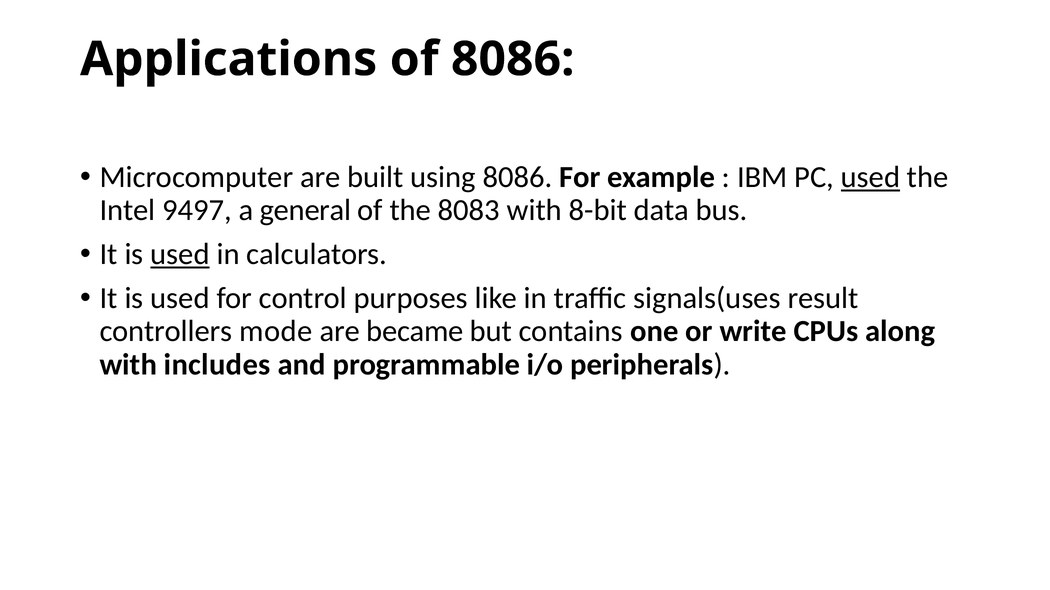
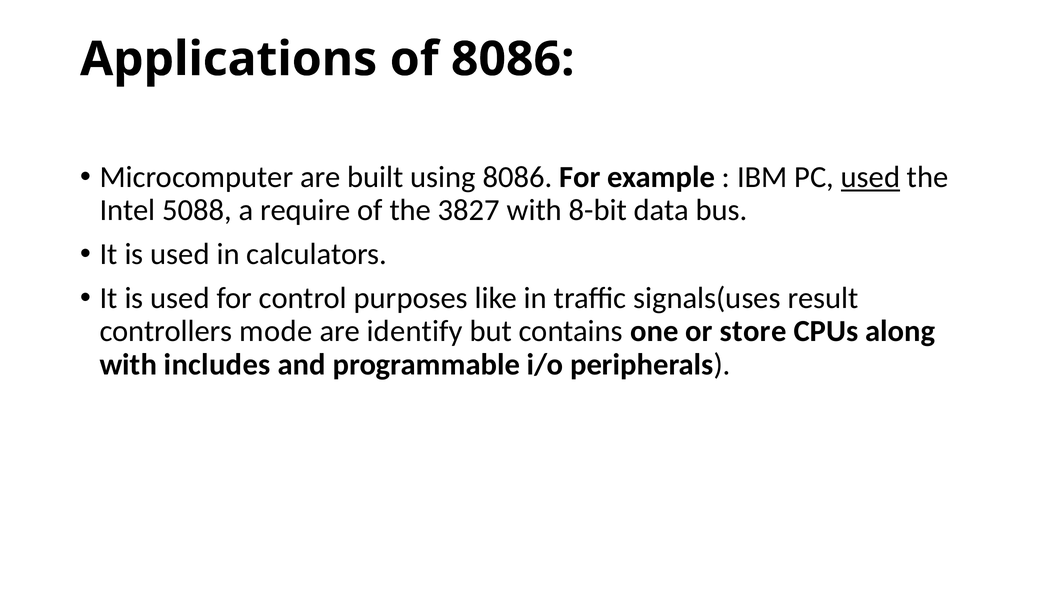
9497: 9497 -> 5088 (197, 211)
general: general -> require (305, 211)
8083: 8083 -> 3827 (469, 211)
used underline: present -> none (180, 255)
became: became -> identify (415, 332)
write: write -> store (753, 332)
